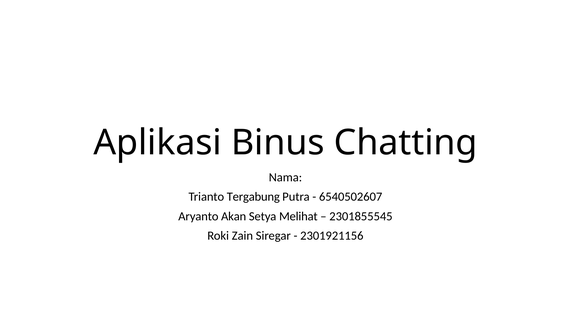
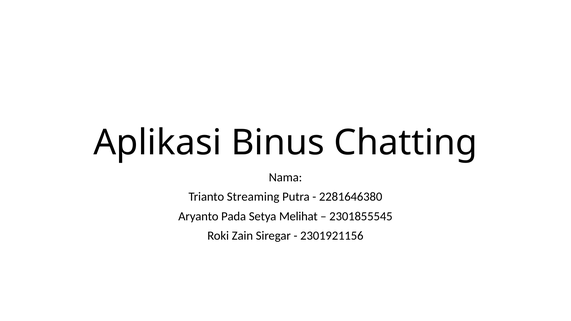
Tergabung: Tergabung -> Streaming (253, 197)
6540502607: 6540502607 -> 2281646380 (351, 197)
Akan: Akan -> Pada (234, 216)
